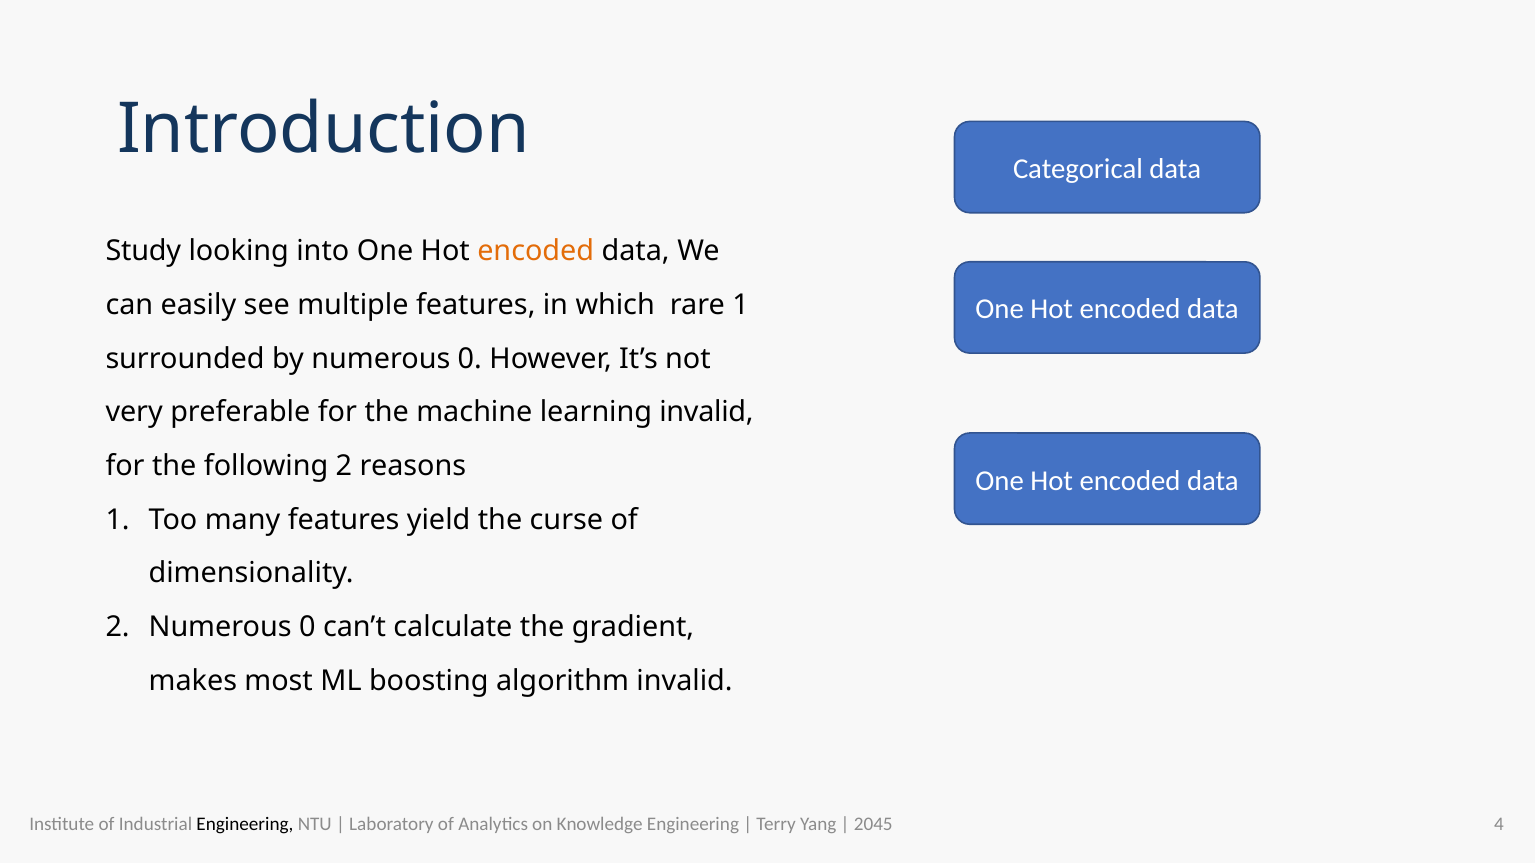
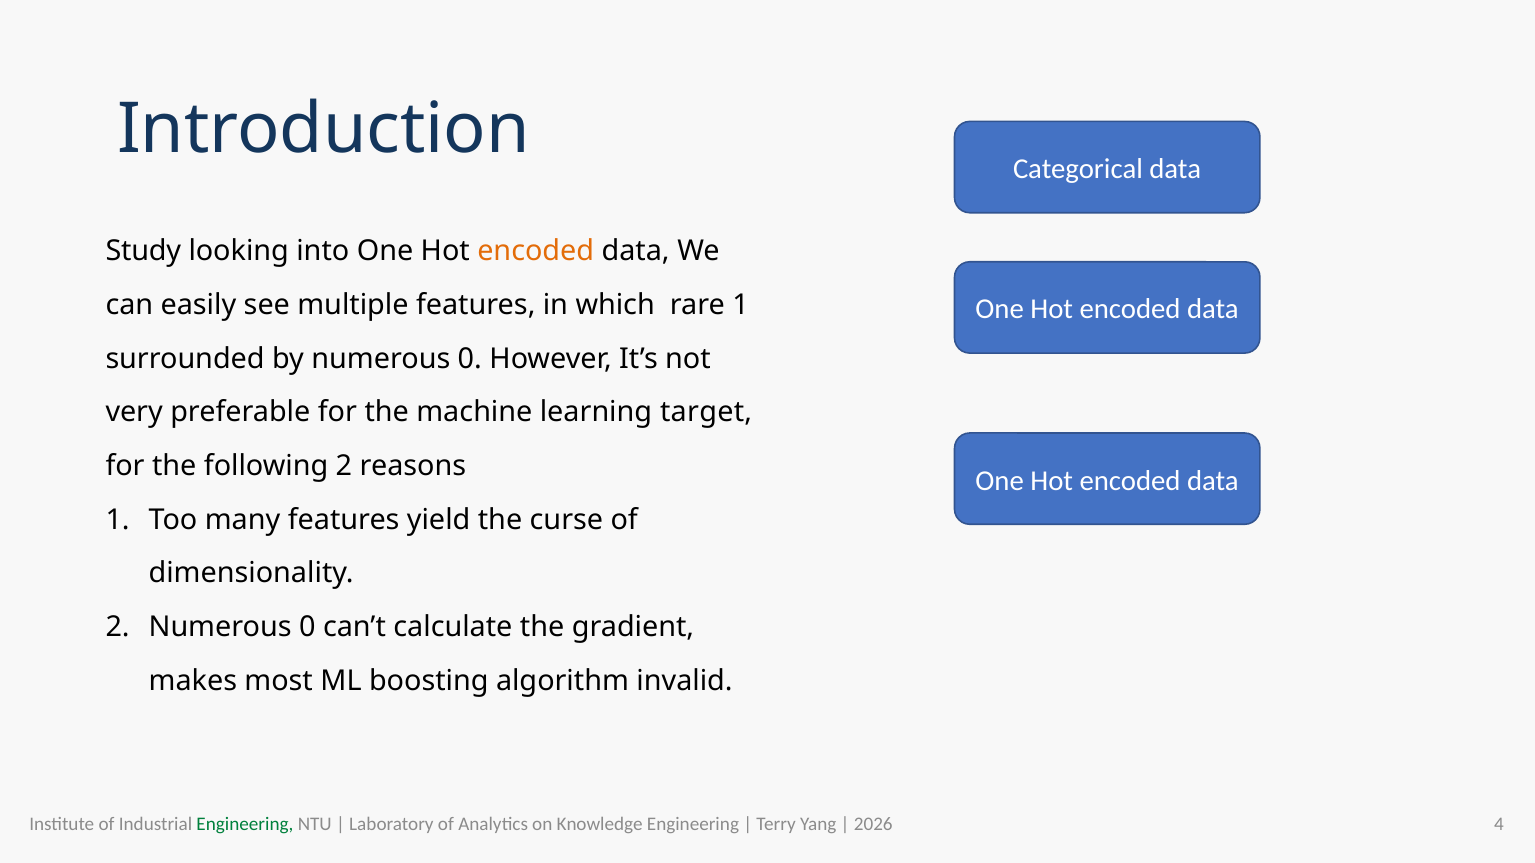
learning invalid: invalid -> target (706, 412)
Engineering colour: black -> green (245, 824)
2045: 2045 -> 2026 (873, 824)
